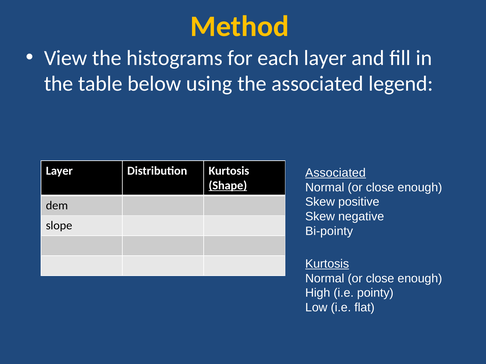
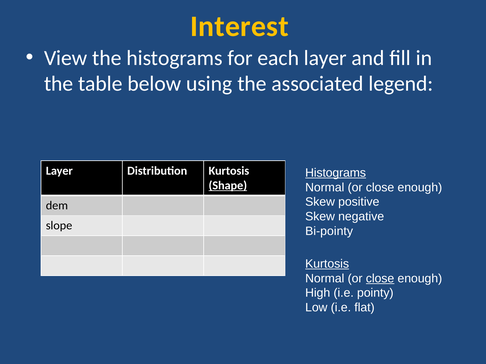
Method: Method -> Interest (239, 26)
Associated: Associated -> Histograms (336, 173)
close underline: none -> present (380, 279)
